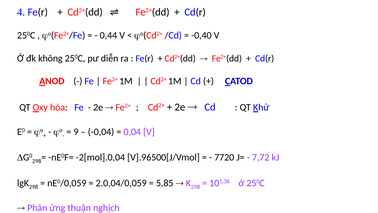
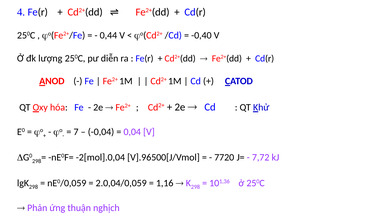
không: không -> lượng (50, 58)
9: 9 -> 7 (76, 132)
5,85: 5,85 -> 1,16 (165, 183)
